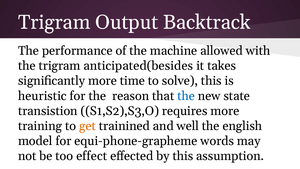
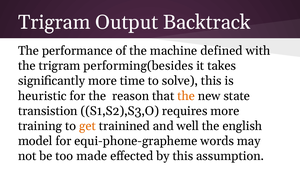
allowed: allowed -> defined (222, 51)
anticipated(besides: anticipated(besides -> performing(besides (138, 66)
the colour: blue -> orange (186, 96)
effect: effect -> made (92, 156)
